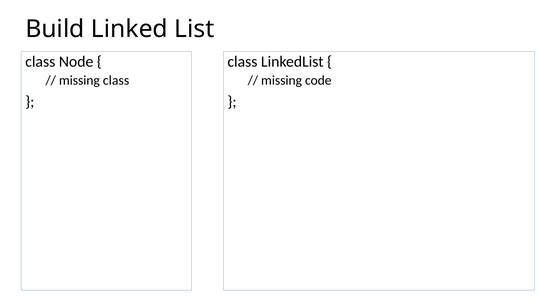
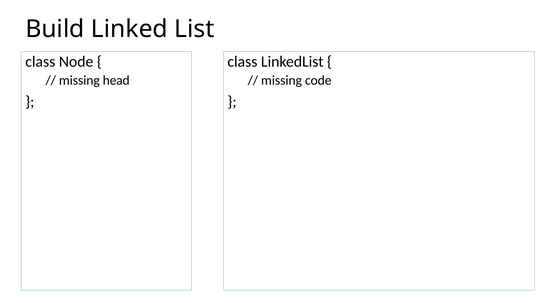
missing class: class -> head (116, 80)
